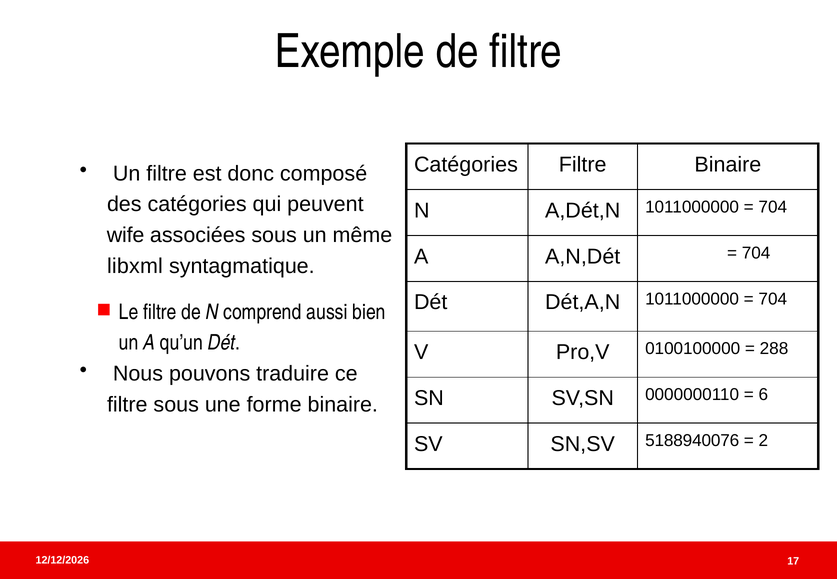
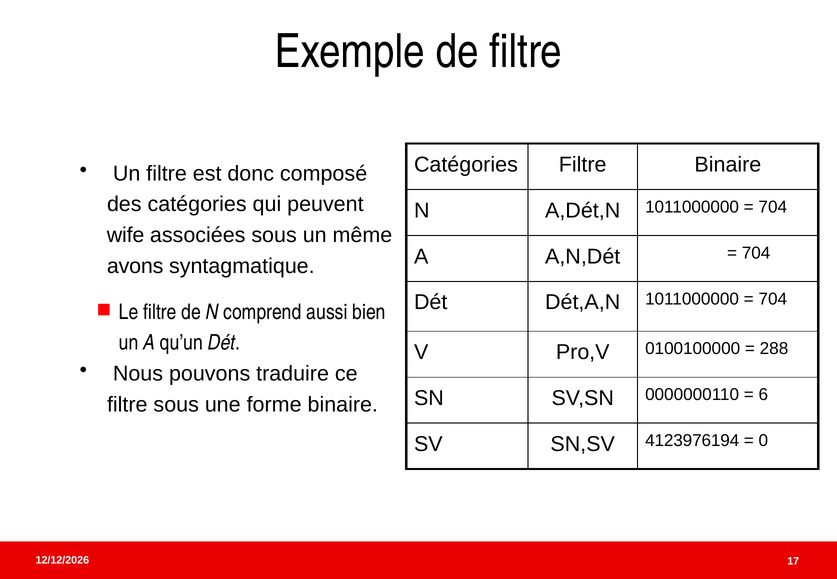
libxml: libxml -> avons (135, 266)
5188940076: 5188940076 -> 4123976194 (692, 441)
2: 2 -> 0 (763, 441)
